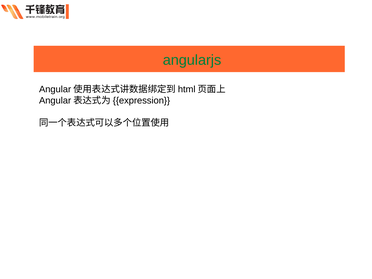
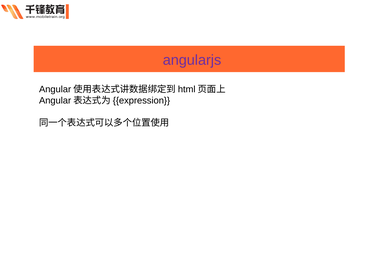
angularjs colour: green -> purple (192, 60)
